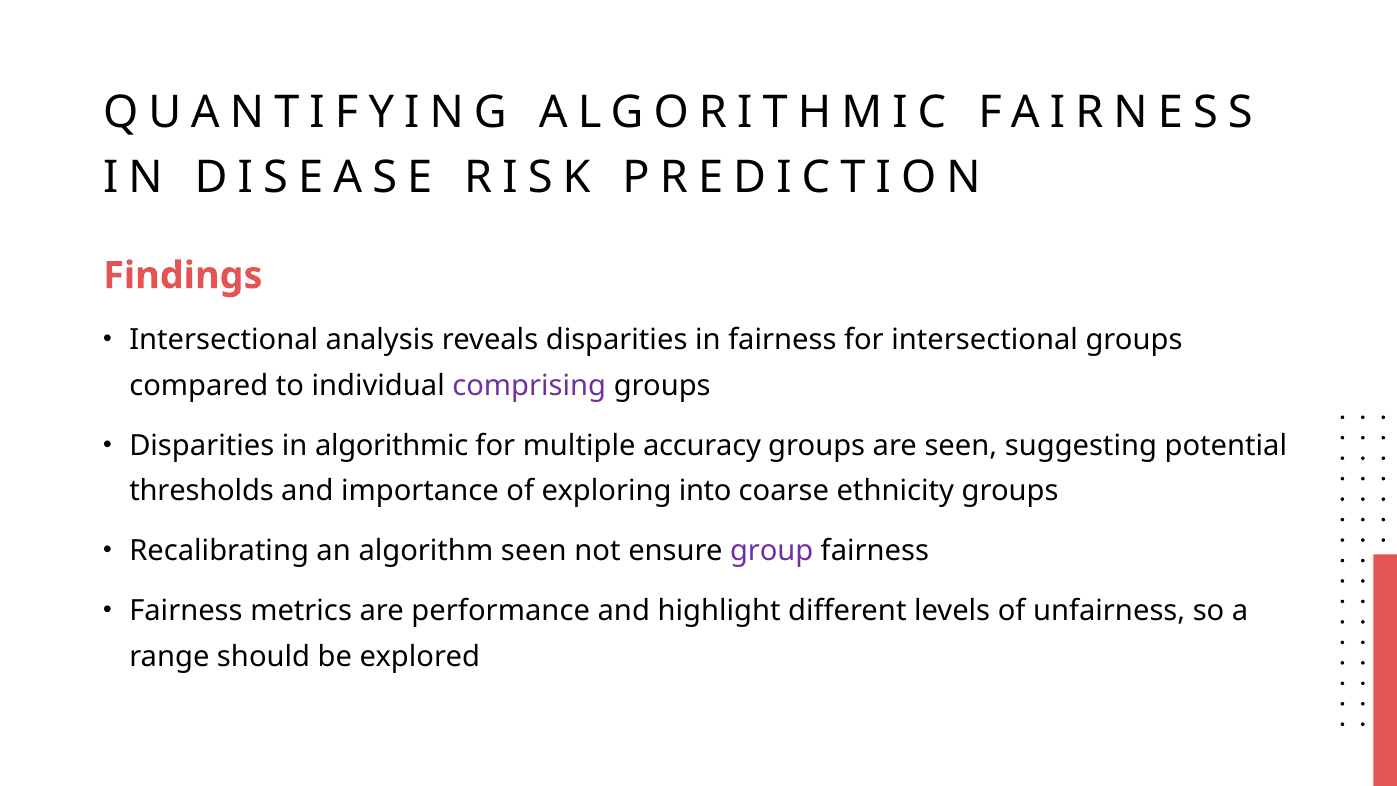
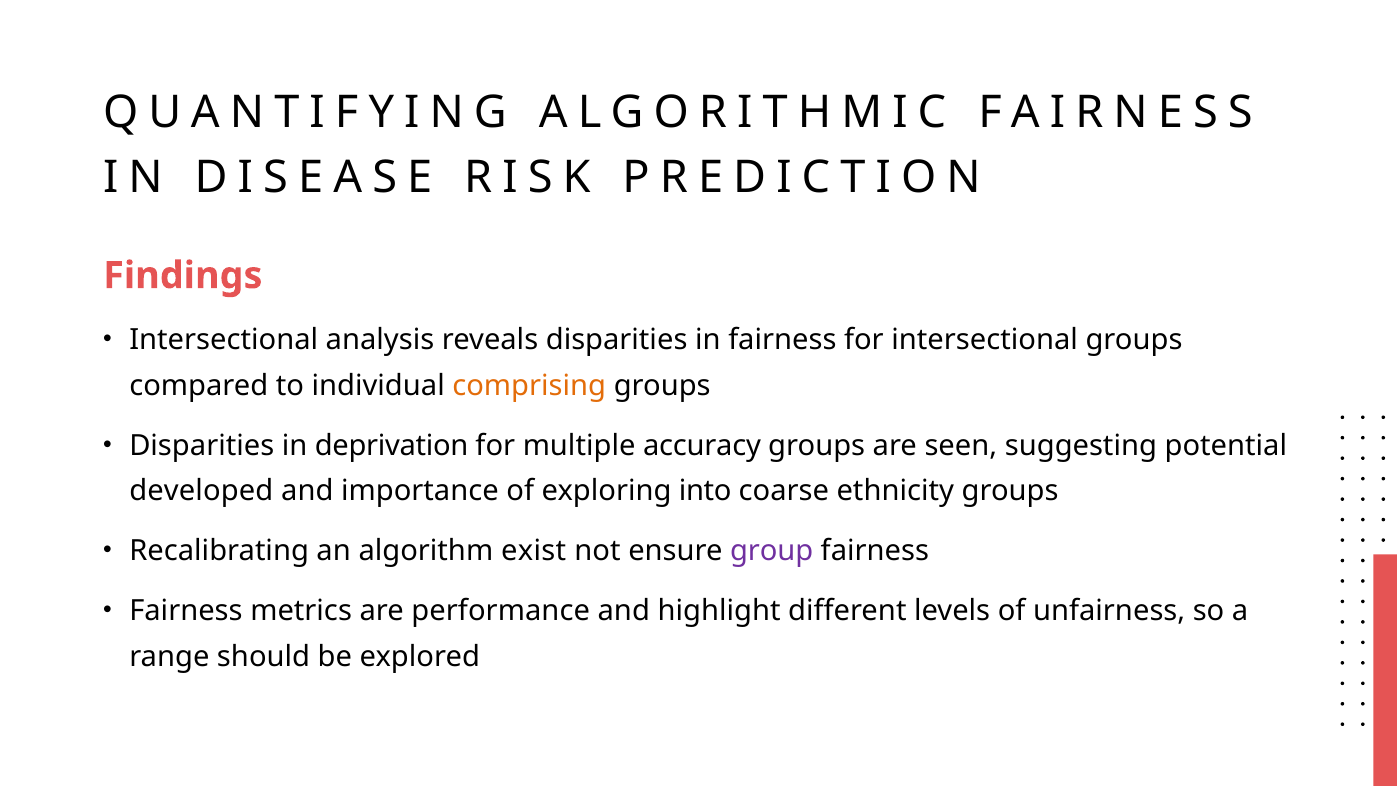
comprising colour: purple -> orange (529, 386)
in algorithmic: algorithmic -> deprivation (392, 446)
thresholds: thresholds -> developed (201, 491)
algorithm seen: seen -> exist (534, 551)
